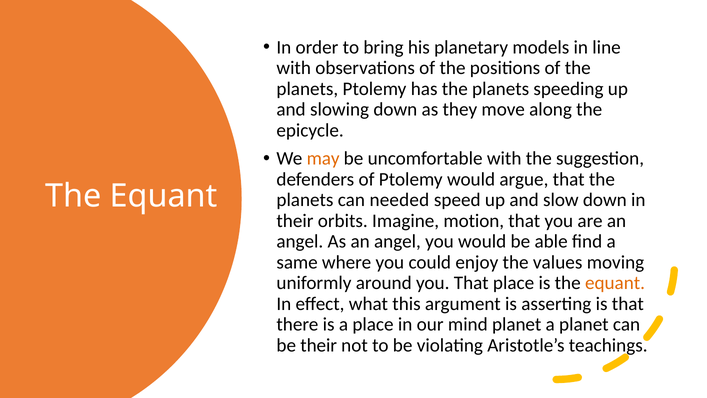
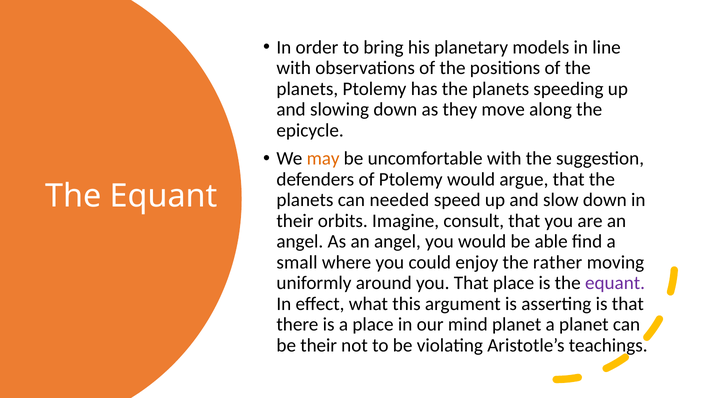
motion: motion -> consult (474, 221)
same: same -> small (297, 262)
values: values -> rather (558, 262)
equant colour: orange -> purple (615, 283)
